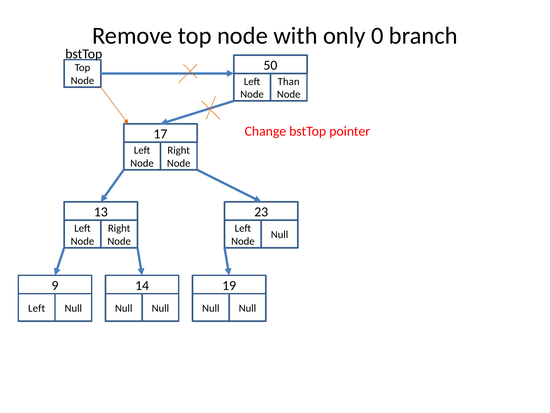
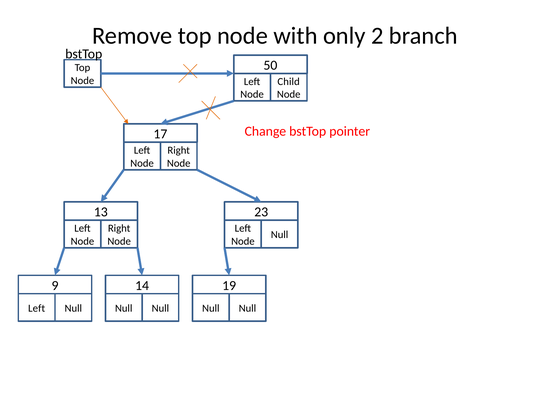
0: 0 -> 2 (377, 36)
Than: Than -> Child (289, 81)
